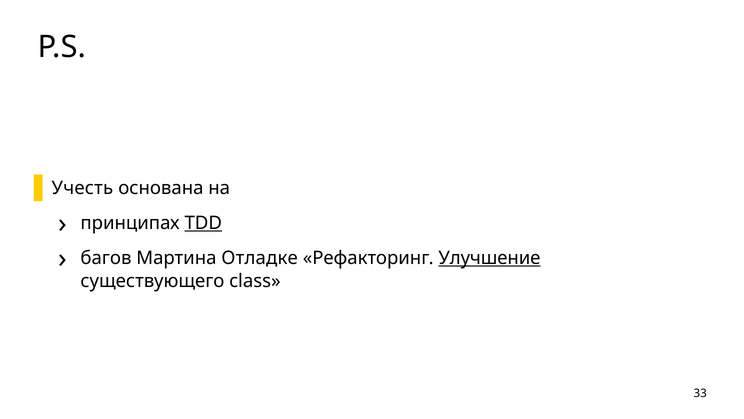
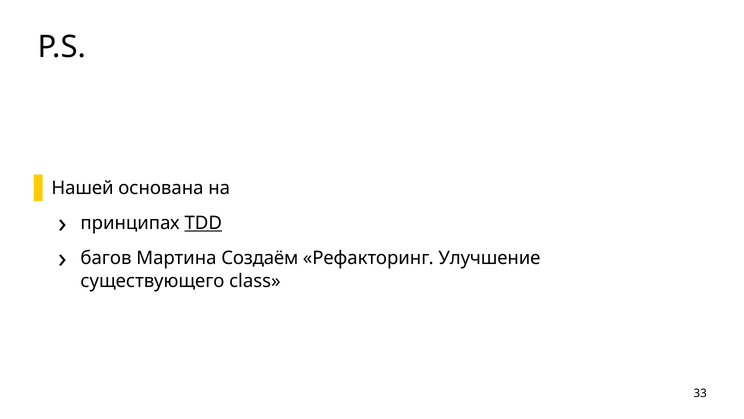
Учесть: Учесть -> Нашей (83, 188)
Отладке: Отладке -> Создаём (260, 258)
Улучшение underline: present -> none (489, 258)
